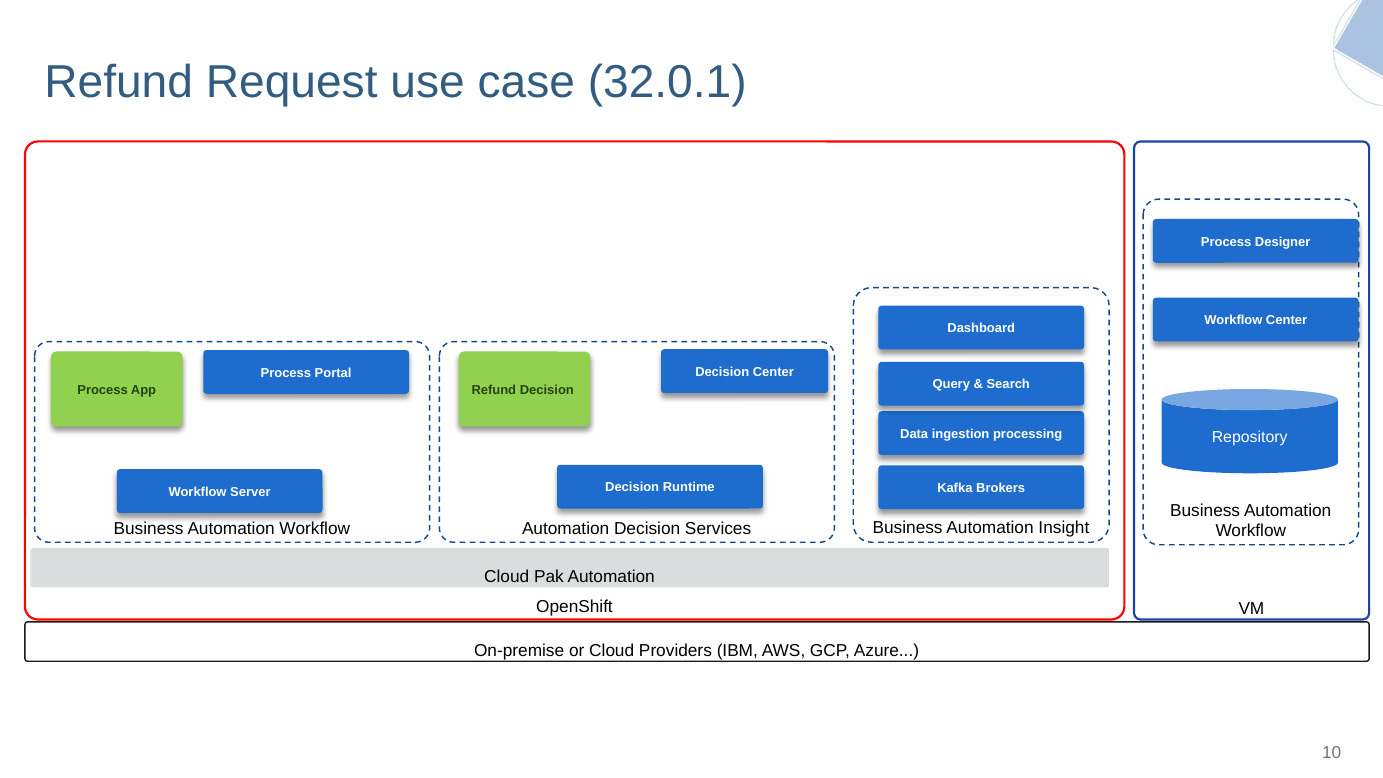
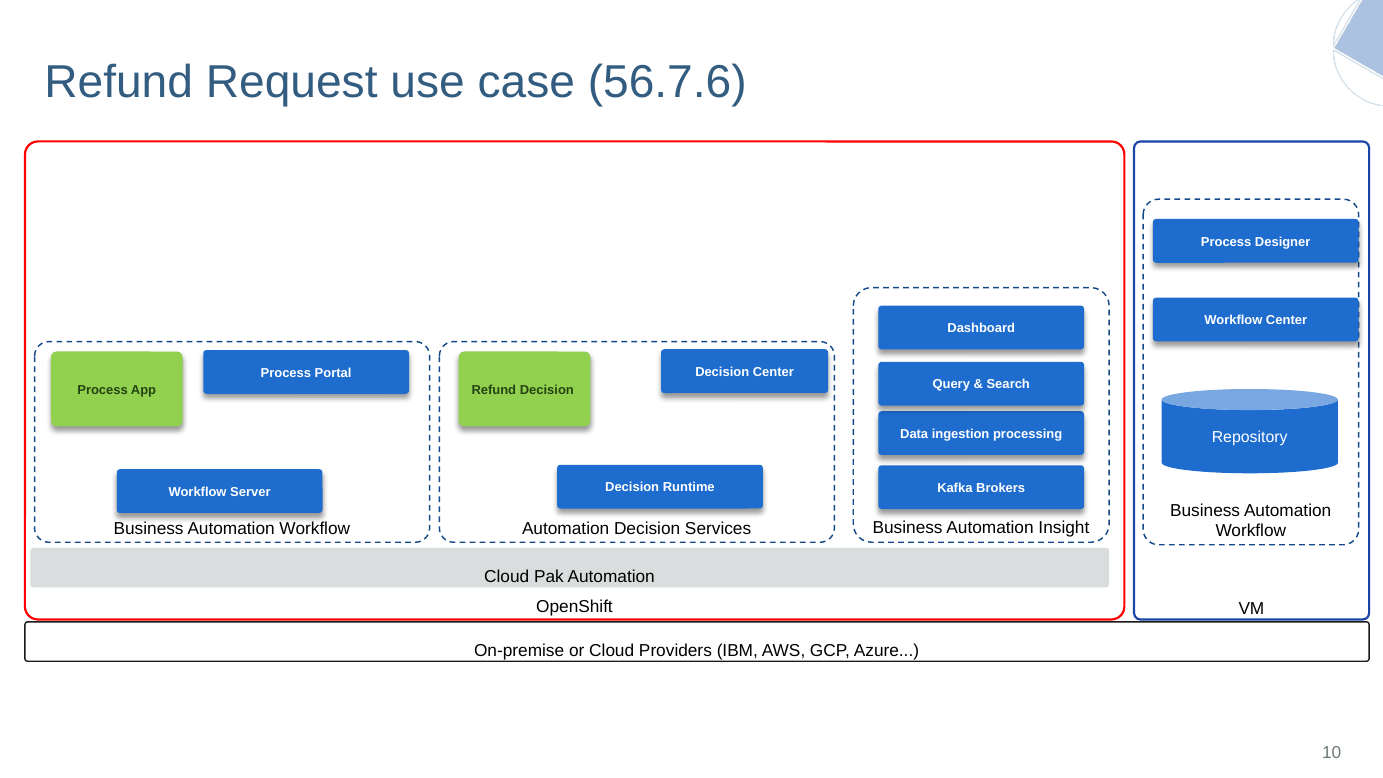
32.0.1: 32.0.1 -> 56.7.6 (667, 82)
